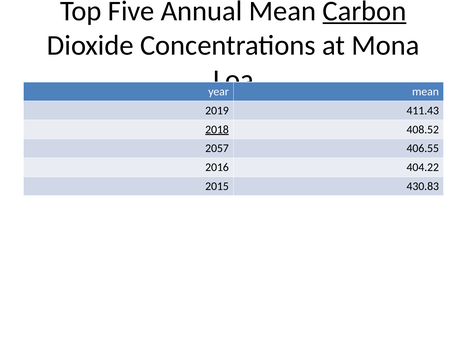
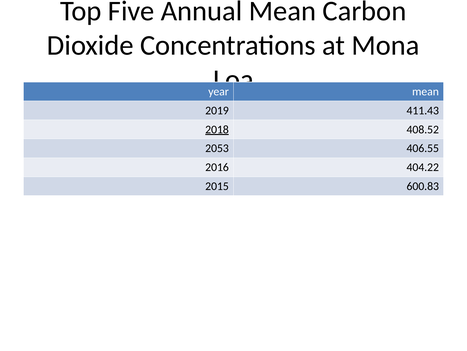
Carbon underline: present -> none (364, 11)
2057: 2057 -> 2053 (217, 148)
430.83: 430.83 -> 600.83 (423, 186)
